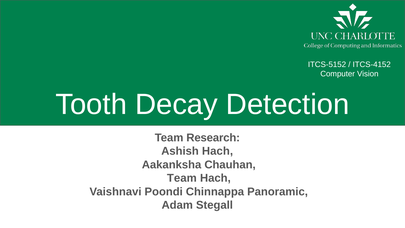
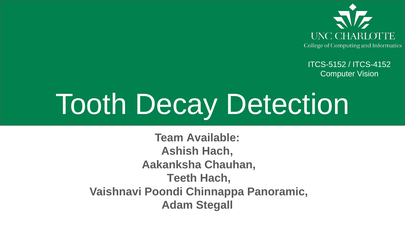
Research: Research -> Available (213, 138)
Team: Team -> Teeth (182, 178)
